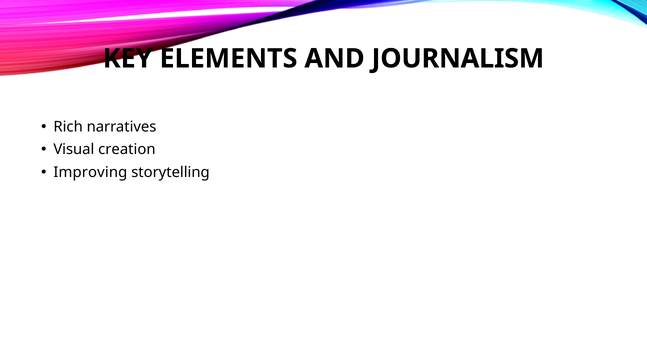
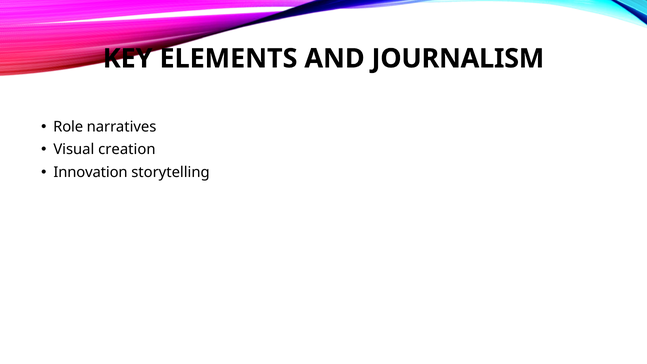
Rich: Rich -> Role (68, 127)
Improving: Improving -> Innovation (91, 172)
